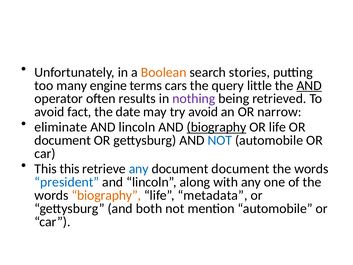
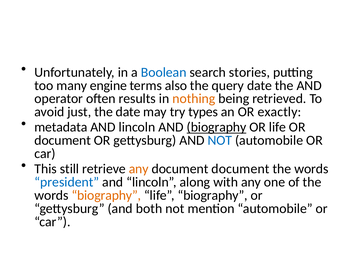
Boolean colour: orange -> blue (164, 72)
cars: cars -> also (176, 85)
query little: little -> date (259, 85)
AND underline: present -> none (309, 85)
nothing colour: purple -> orange (194, 99)
fact: fact -> just (79, 112)
try avoid: avoid -> types (203, 112)
narrow: narrow -> exactly (279, 112)
eliminate: eliminate -> metadata (61, 127)
This this: this -> still (70, 169)
any colour: blue -> orange (139, 169)
life metadata: metadata -> biography (213, 195)
